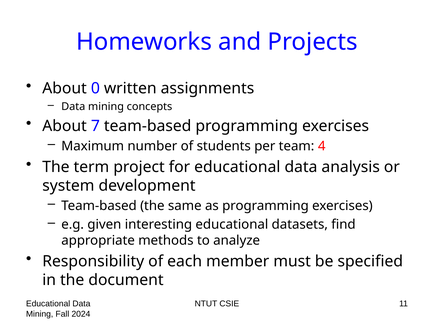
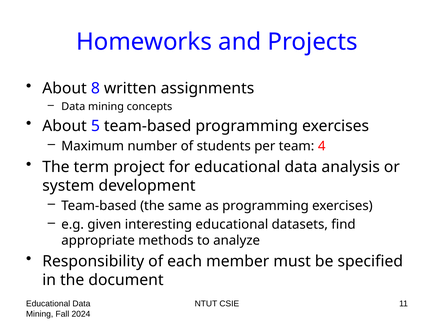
0: 0 -> 8 (95, 89)
7: 7 -> 5 (95, 126)
